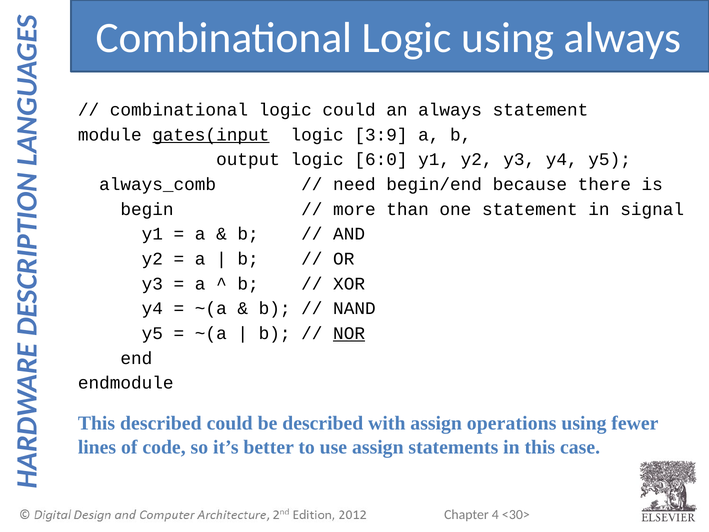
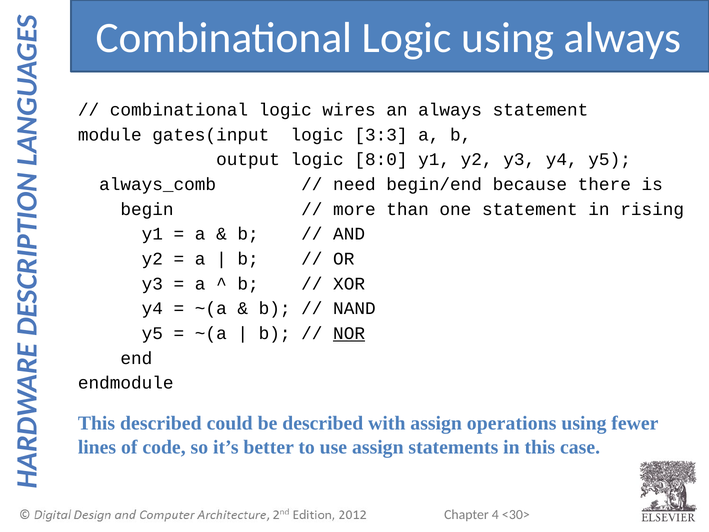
logic could: could -> wires (349, 110)
gates(input underline: present -> none (211, 135)
3:9: 3:9 -> 3:3 (381, 135)
6:0: 6:0 -> 8:0 (381, 160)
signal: signal -> rising (652, 209)
